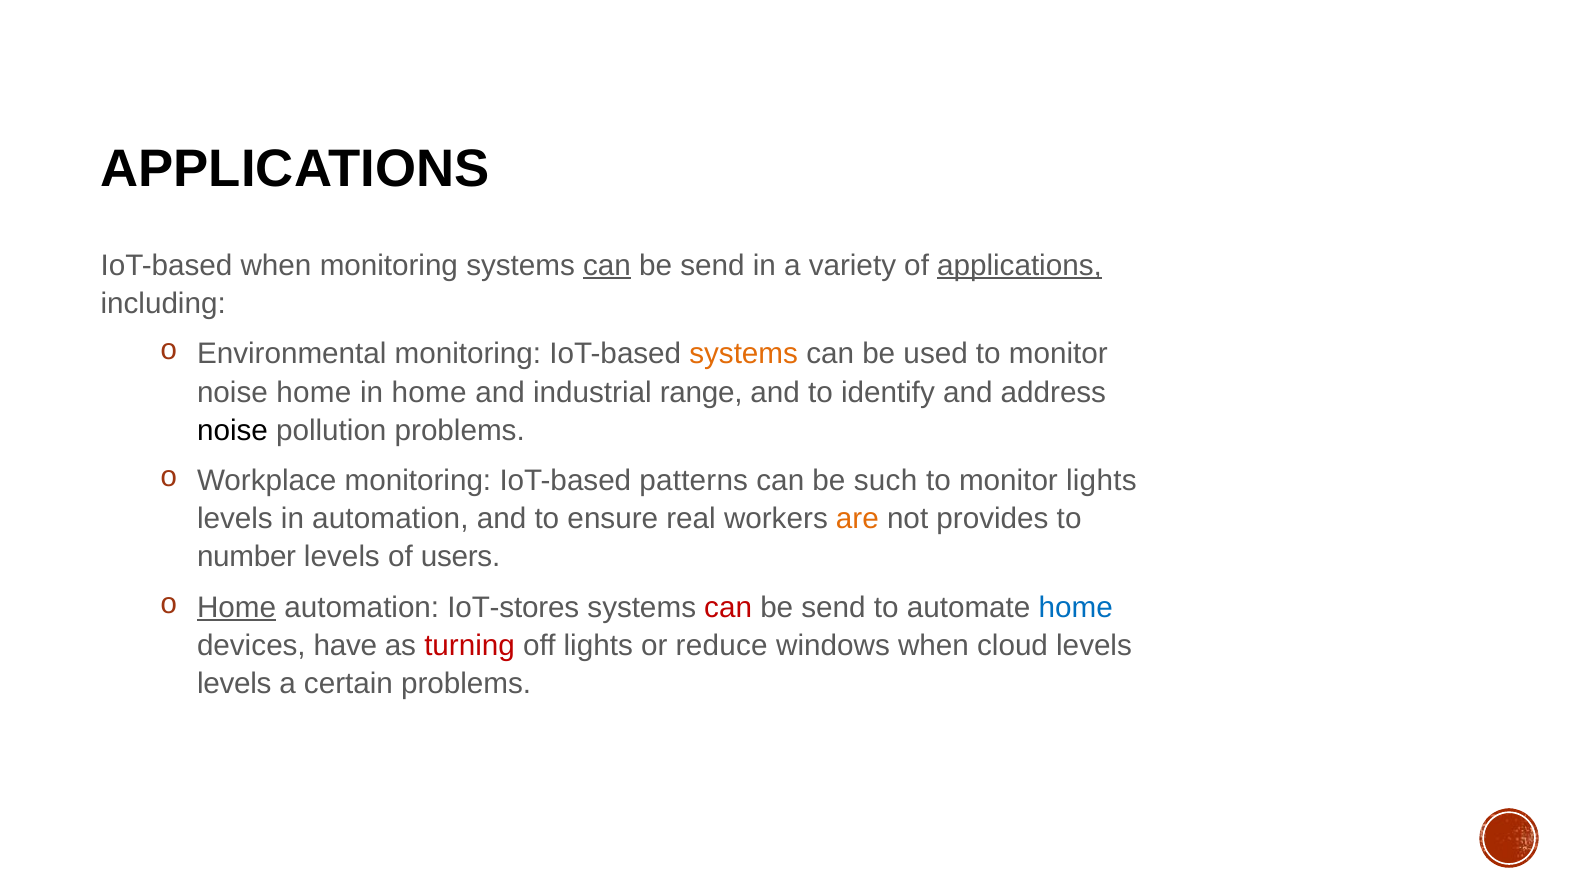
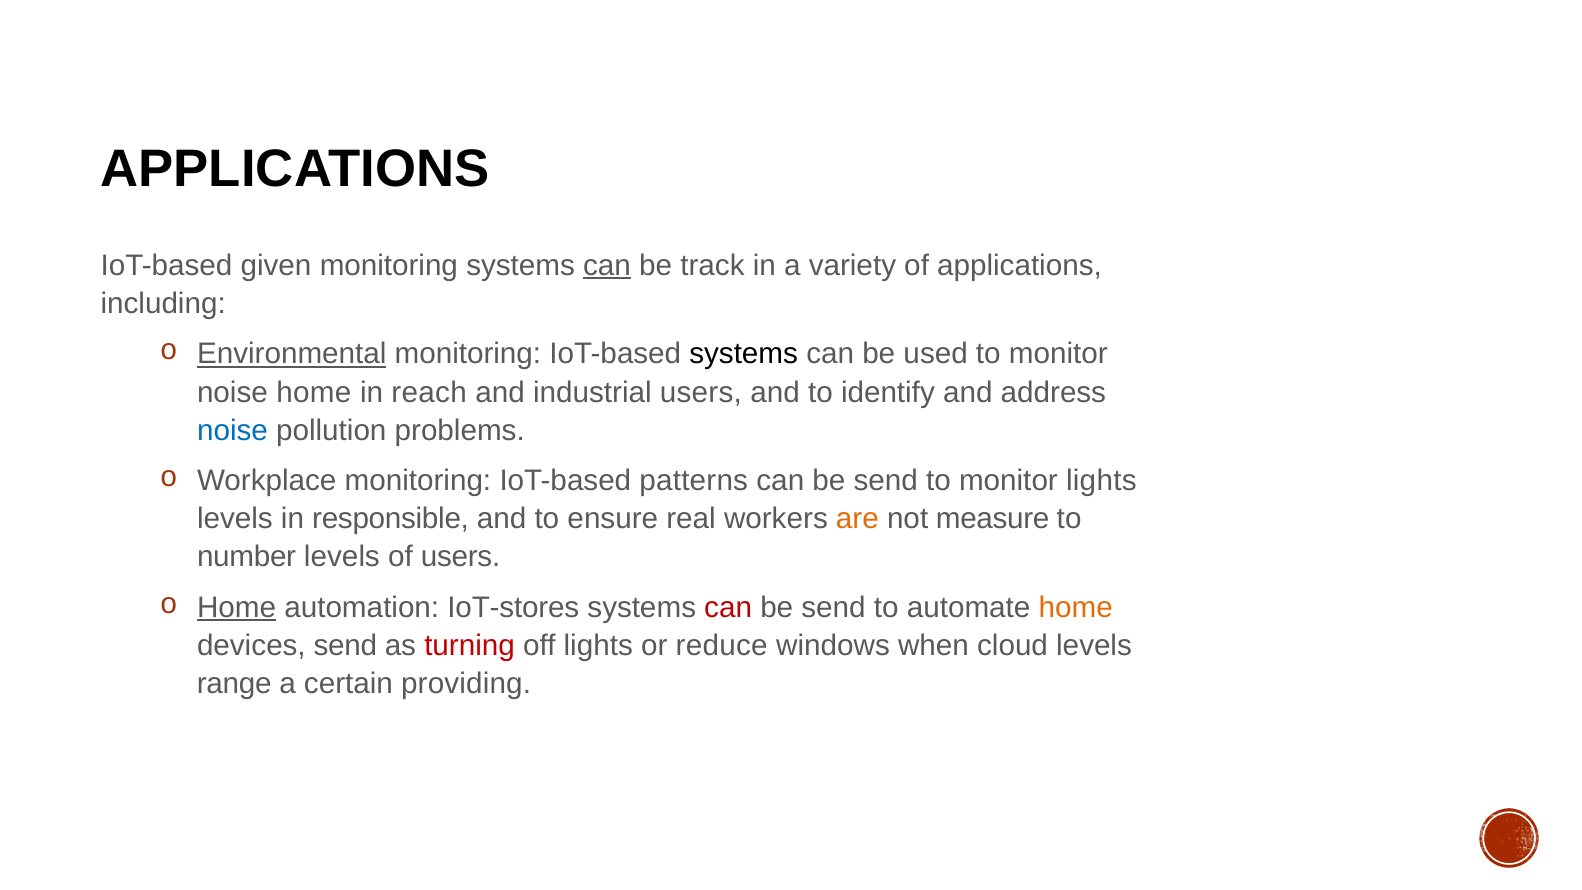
IoT-based when: when -> given (276, 266)
send: send -> track (712, 266)
applications underline: present -> none (1019, 266)
Environmental underline: none -> present (292, 354)
systems colour: orange -> black (744, 354)
in home: home -> reach (429, 392)
industrial range: range -> users (701, 392)
noise colour: black -> blue (233, 430)
such: such -> send (886, 481)
in automation: automation -> responsible (391, 519)
provides: provides -> measure (993, 519)
home colour: blue -> orange (1076, 607)
devices have: have -> send (345, 645)
levels: levels -> range (234, 683)
certain problems: problems -> providing (466, 683)
